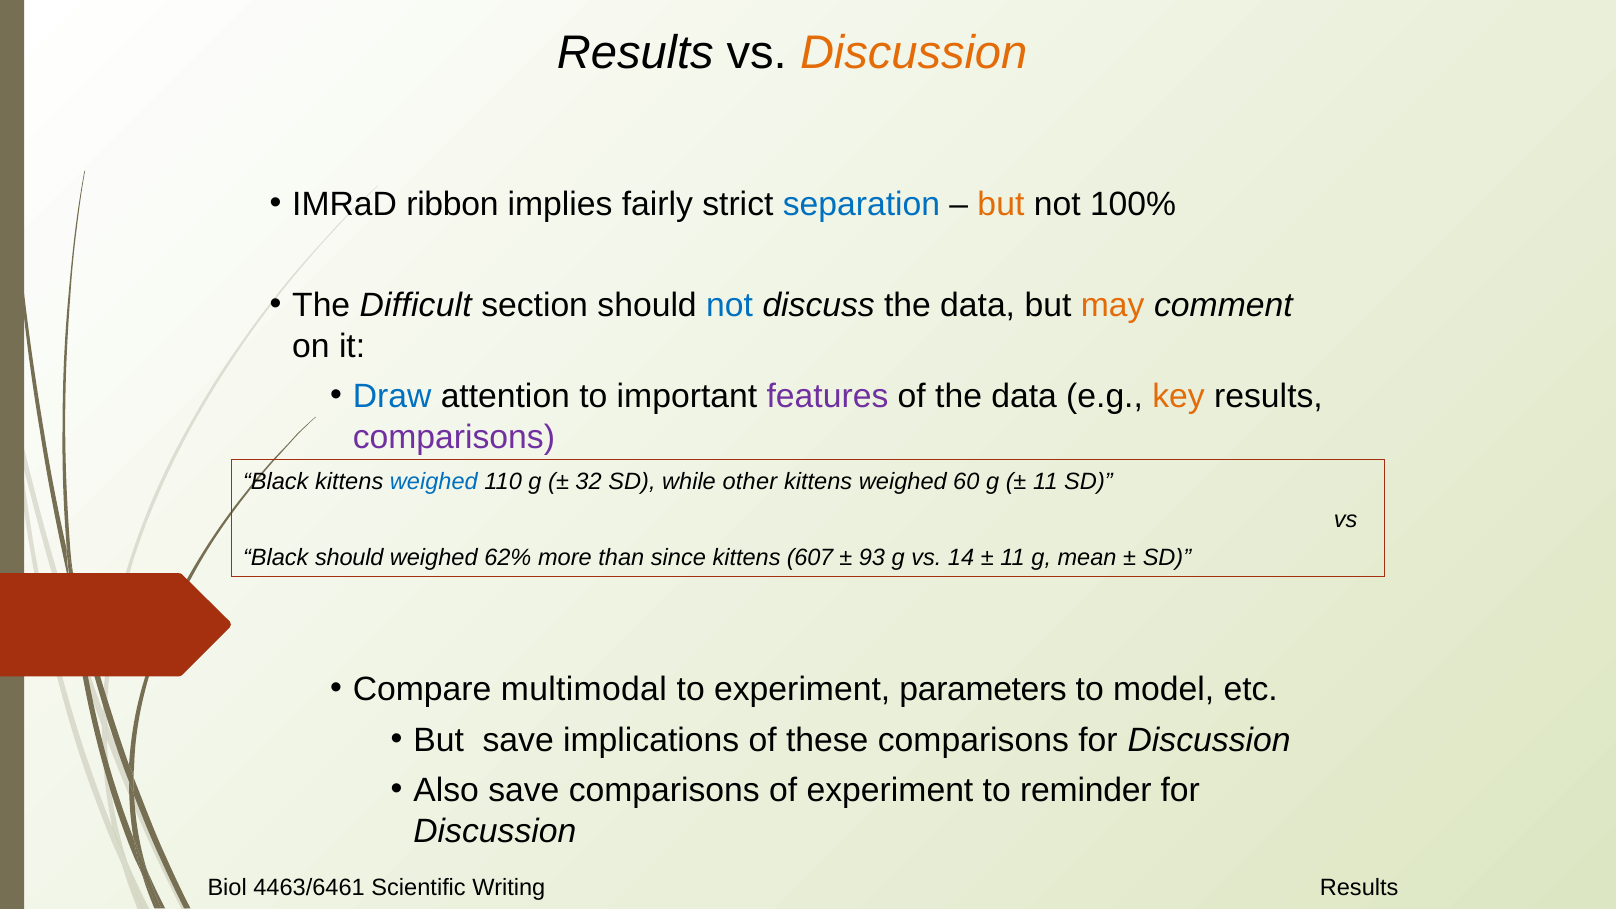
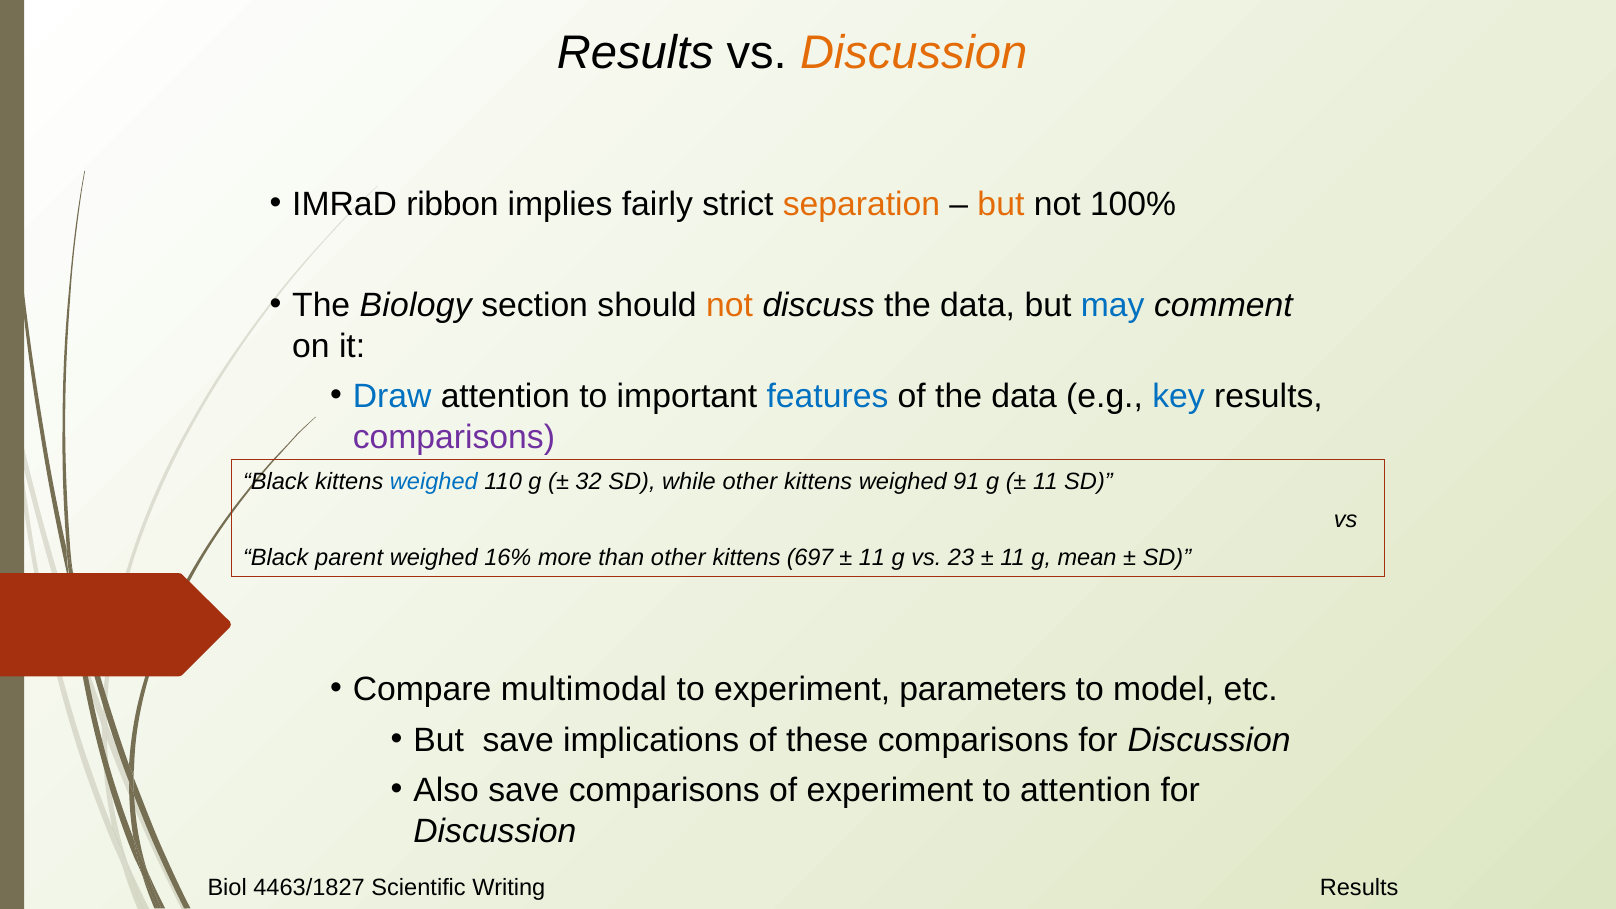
separation colour: blue -> orange (861, 205)
Difficult: Difficult -> Biology (416, 306)
not colour: blue -> orange (729, 306)
may colour: orange -> blue (1113, 306)
features colour: purple -> blue (827, 397)
key colour: orange -> blue (1179, 397)
60: 60 -> 91 (966, 481)
Black should: should -> parent (349, 558)
62%: 62% -> 16% (508, 558)
than since: since -> other (678, 558)
607: 607 -> 697 (810, 558)
93: 93 -> 11 (872, 558)
14: 14 -> 23 (961, 558)
to reminder: reminder -> attention (1086, 791)
4463/6461: 4463/6461 -> 4463/1827 (309, 888)
